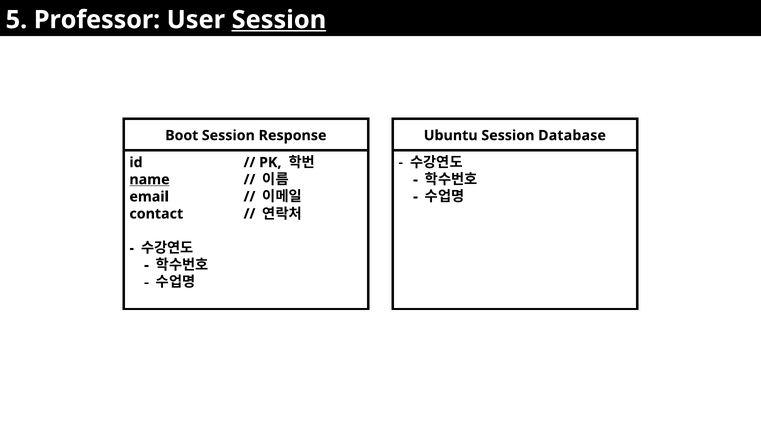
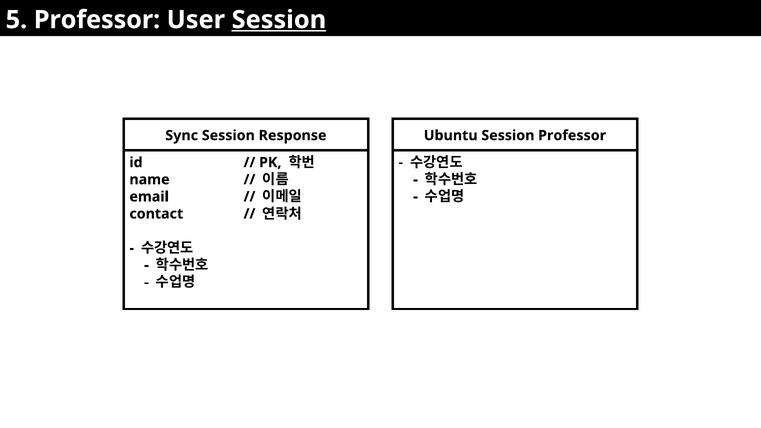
Boot: Boot -> Sync (182, 135)
Session Database: Database -> Professor (572, 135)
name underline: present -> none (150, 180)
